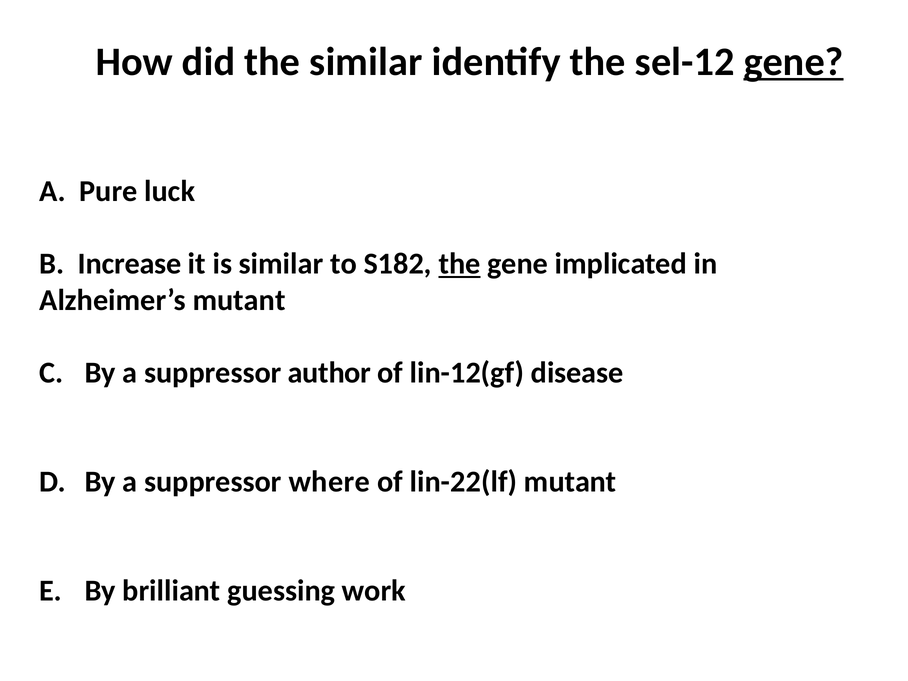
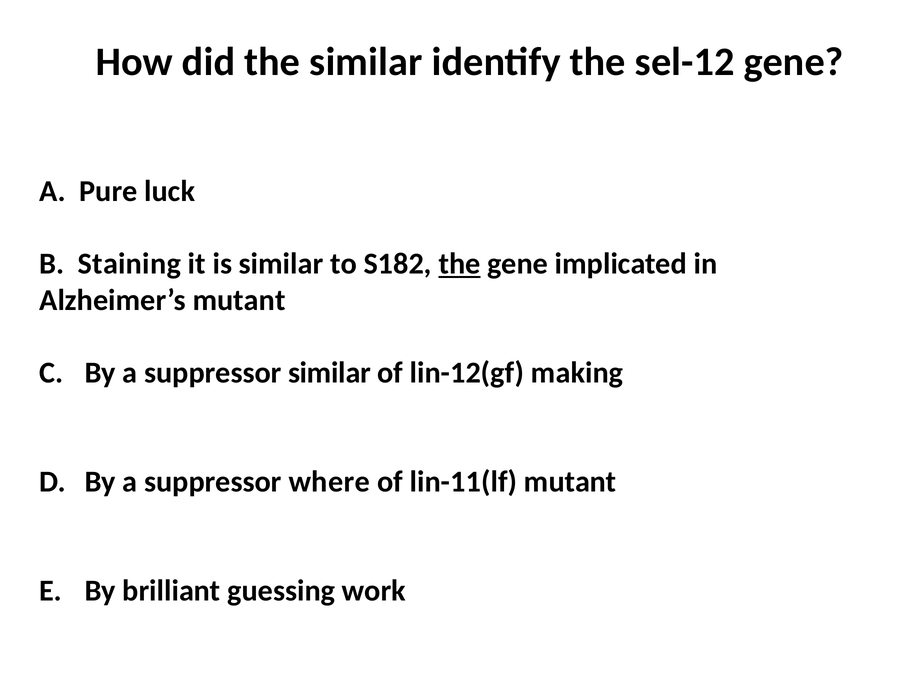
gene underline: present -> none (794, 62)
Increase: Increase -> Staining (129, 264)
suppressor author: author -> similar (330, 373)
disease: disease -> making (577, 373)
lin-22(lf: lin-22(lf -> lin-11(lf (463, 482)
